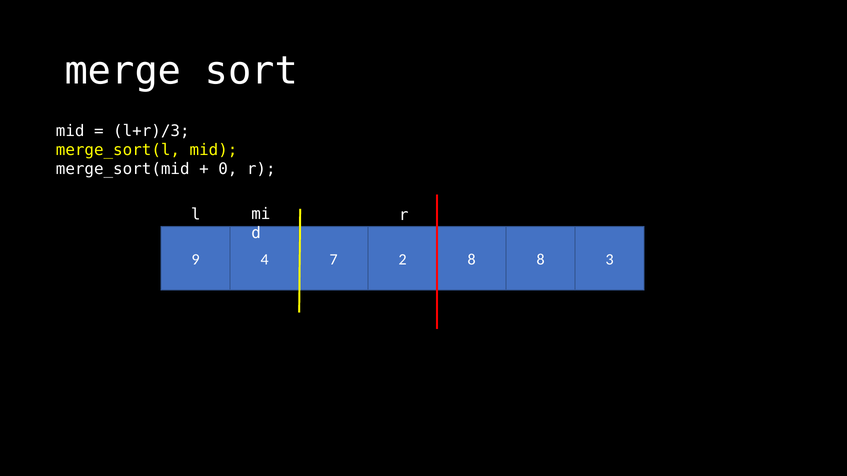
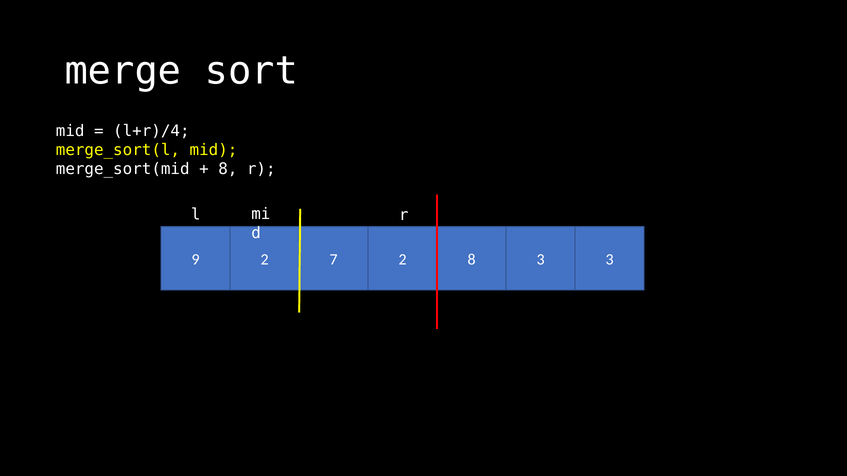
l+r)/3: l+r)/3 -> l+r)/4 (151, 131)
0: 0 -> 8 (228, 169)
9 4: 4 -> 2 (265, 260)
8 8: 8 -> 3 (541, 260)
